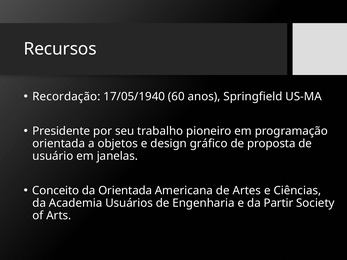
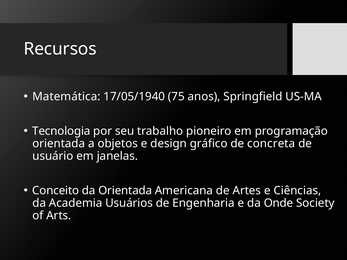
Recordação: Recordação -> Matemática (66, 97)
60: 60 -> 75 (176, 97)
Presidente: Presidente -> Tecnologia (61, 131)
proposta: proposta -> concreta (271, 144)
Partir: Partir -> Onde (279, 203)
